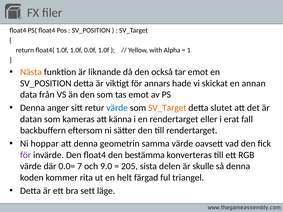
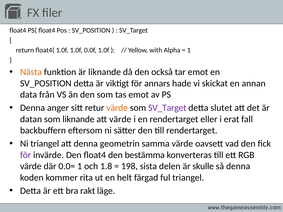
värde colour: blue -> orange (117, 108)
SV_Target colour: orange -> purple (167, 108)
som kameras: kameras -> liknande (78, 119)
att känna: känna -> värde (120, 119)
Ni hoppar: hoppar -> triangel (45, 144)
0.0= 7: 7 -> 1 (80, 166)
9.0: 9.0 -> 1.8 (106, 166)
205: 205 -> 198 (129, 166)
sett: sett -> rakt (88, 191)
